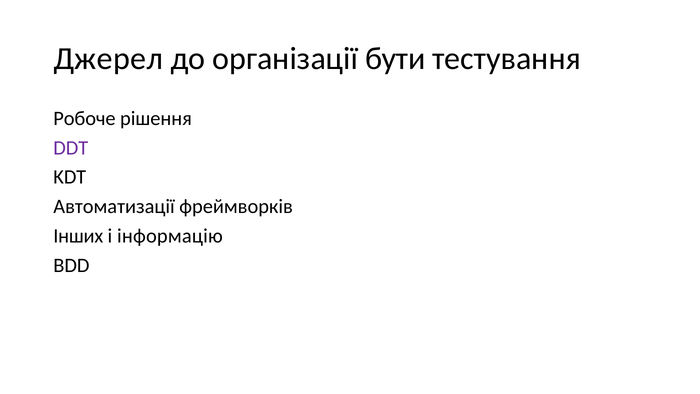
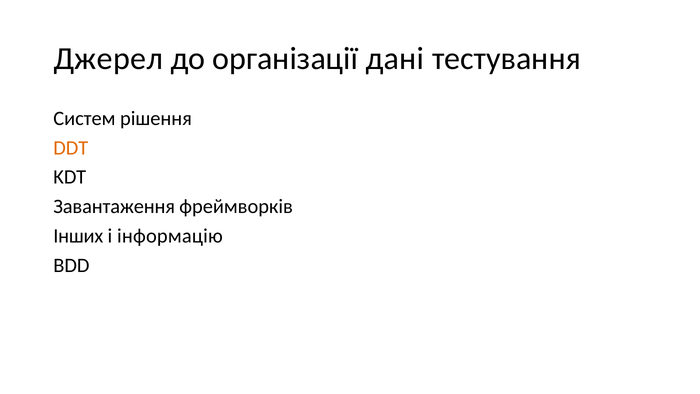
бути: бути -> дані (395, 59)
Робоче: Робоче -> Систем (84, 118)
DDT colour: purple -> orange (71, 148)
Автоматизації: Автоматизації -> Завантаження (114, 206)
